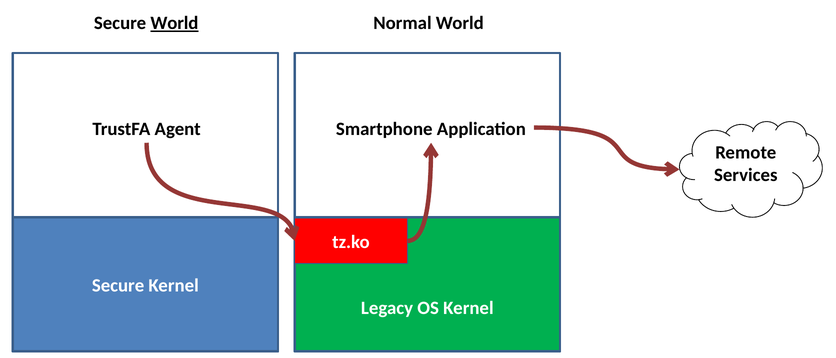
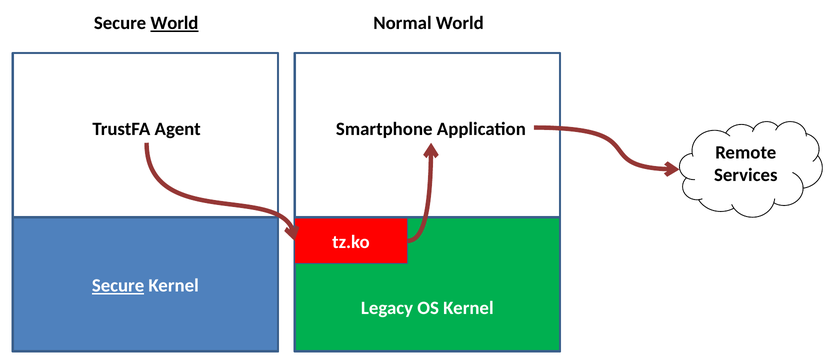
Secure underline: none -> present (118, 286)
